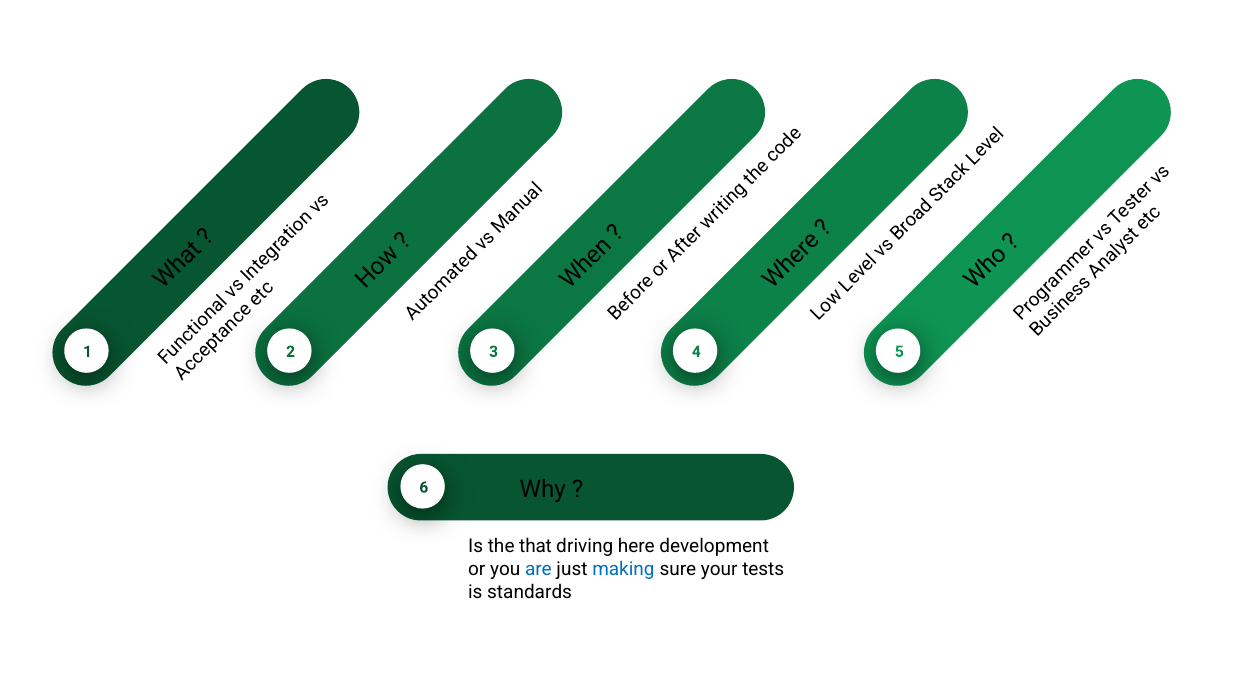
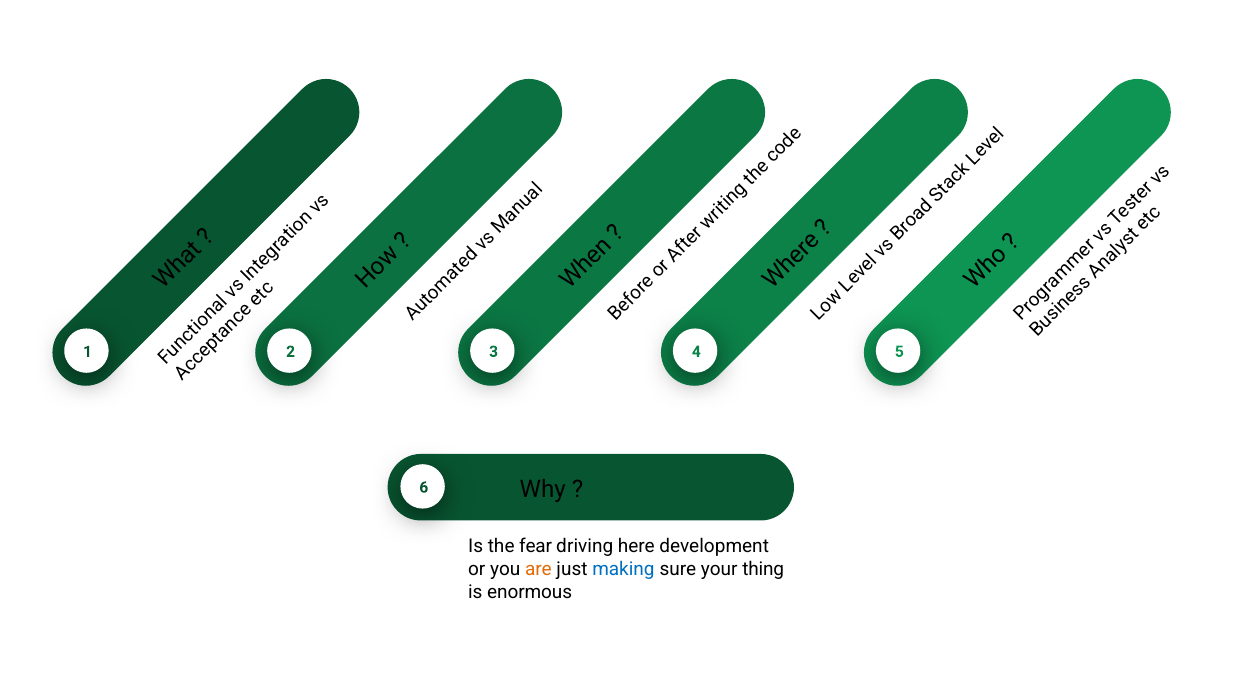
that: that -> fear (536, 547)
are colour: blue -> orange (538, 570)
tests: tests -> thing (763, 570)
standards: standards -> enormous (530, 592)
